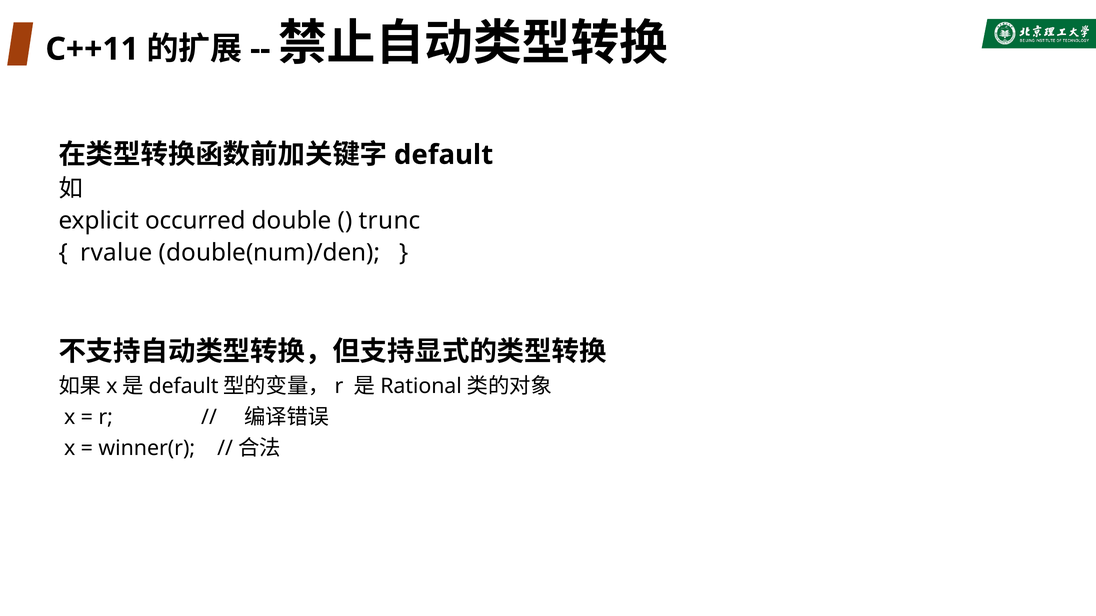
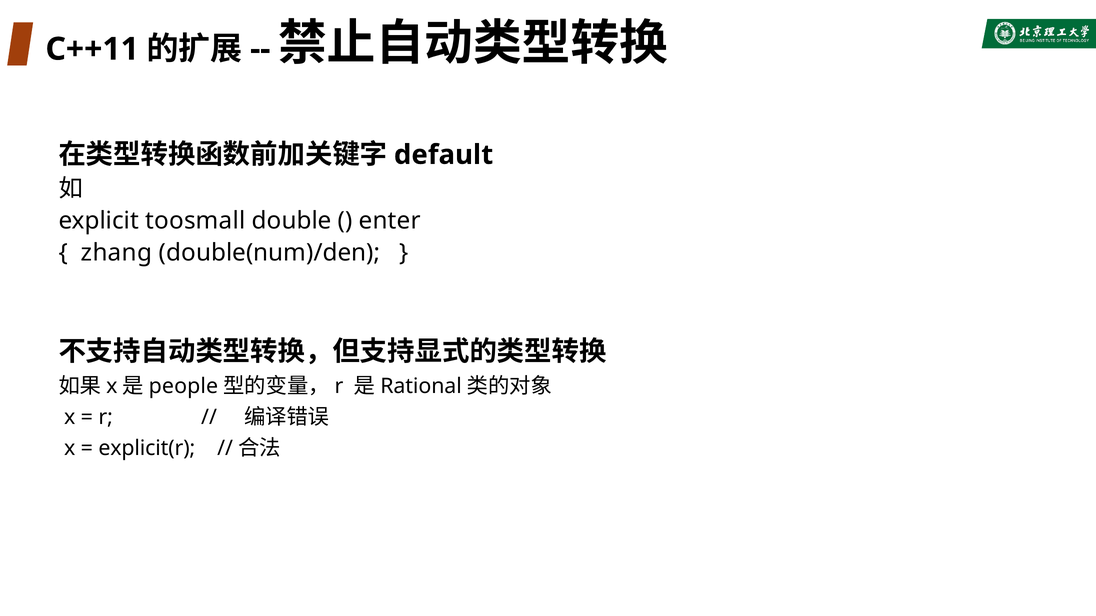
occurred: occurred -> toosmall (195, 221)
trunc: trunc -> enter (390, 221)
rvalue: rvalue -> zhang (116, 253)
default: default -> people (183, 386)
winner(r: winner(r -> explicit(r (147, 449)
